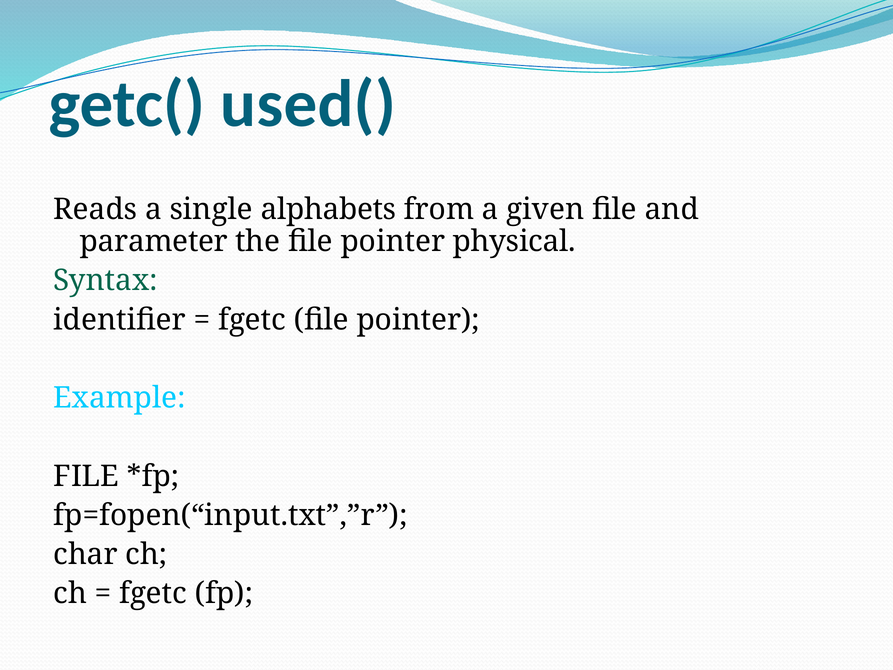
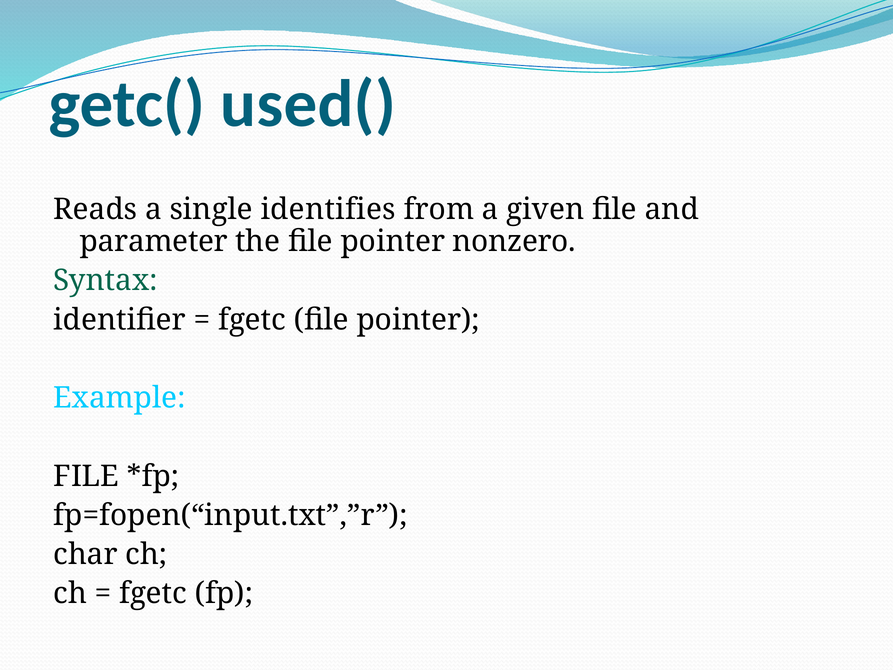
alphabets: alphabets -> identifies (328, 209)
physical: physical -> nonzero (514, 241)
